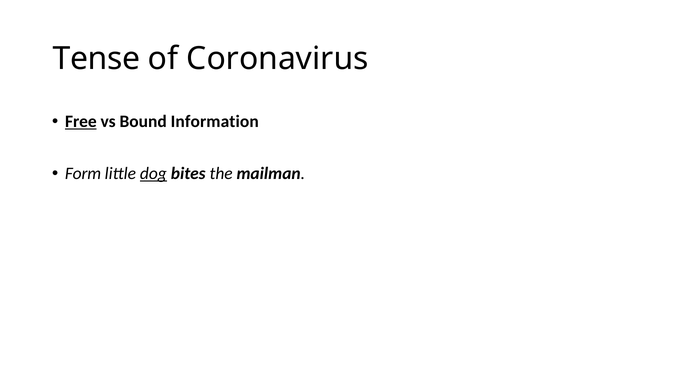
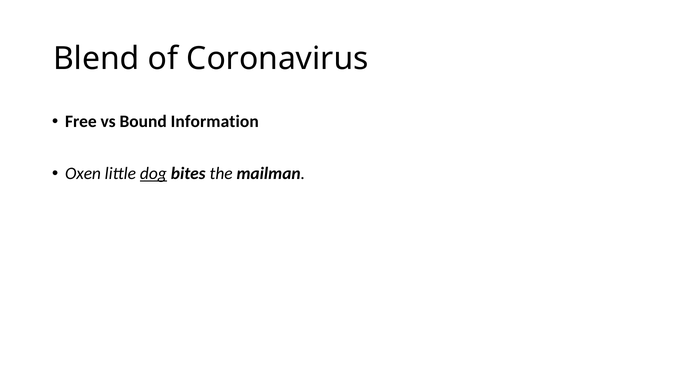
Tense: Tense -> Blend (96, 59)
Free underline: present -> none (81, 122)
Form: Form -> Oxen (83, 174)
